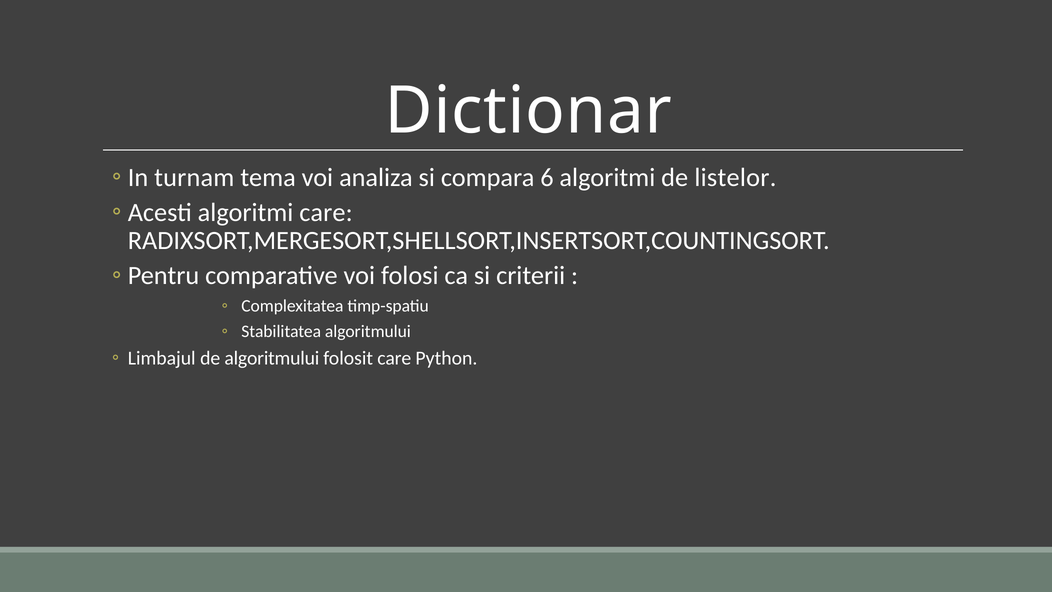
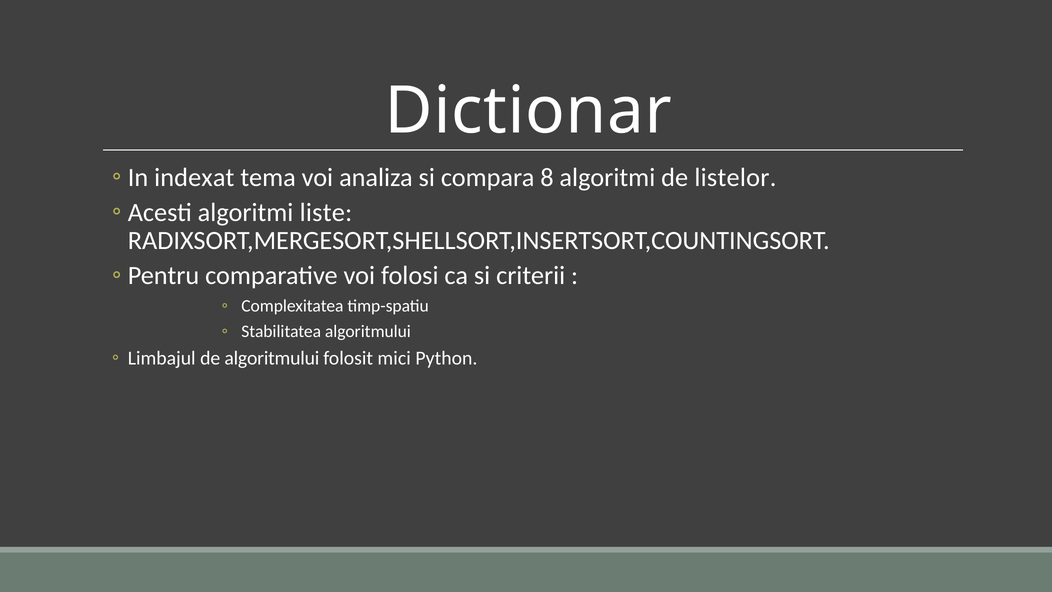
turnam: turnam -> indexat (194, 177)
6: 6 -> 8 (547, 177)
algoritmi care: care -> liste (326, 212)
folosit care: care -> mici (394, 358)
